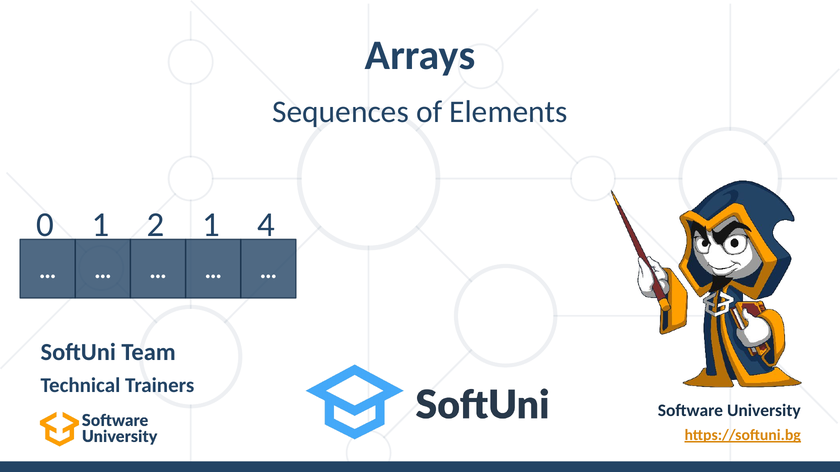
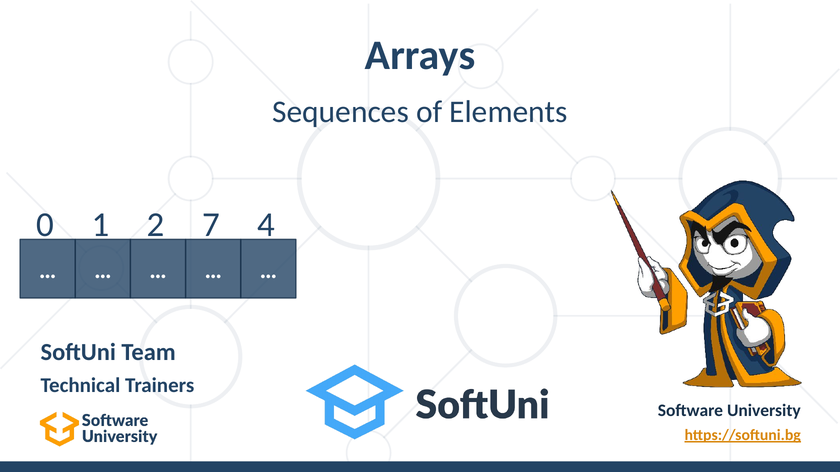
2 1: 1 -> 7 (211, 225)
